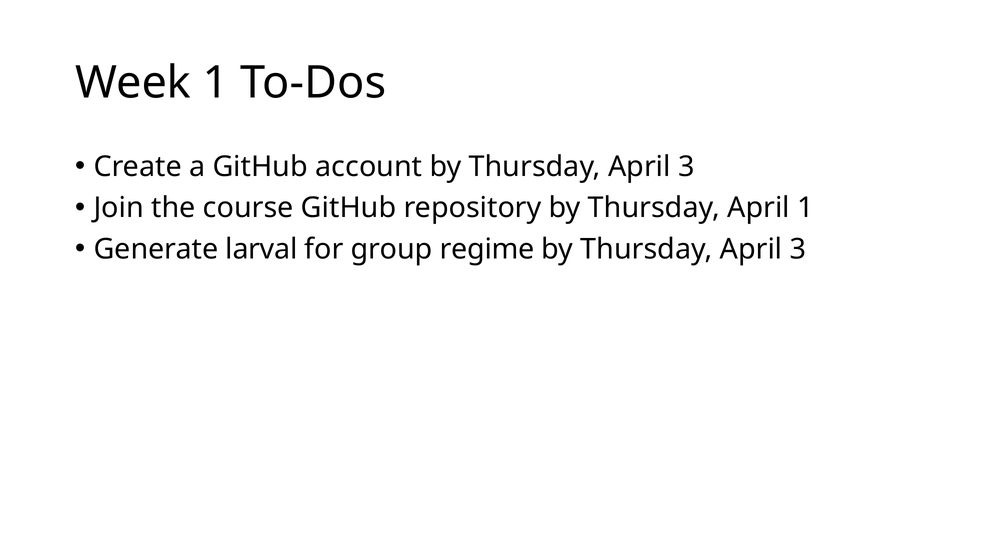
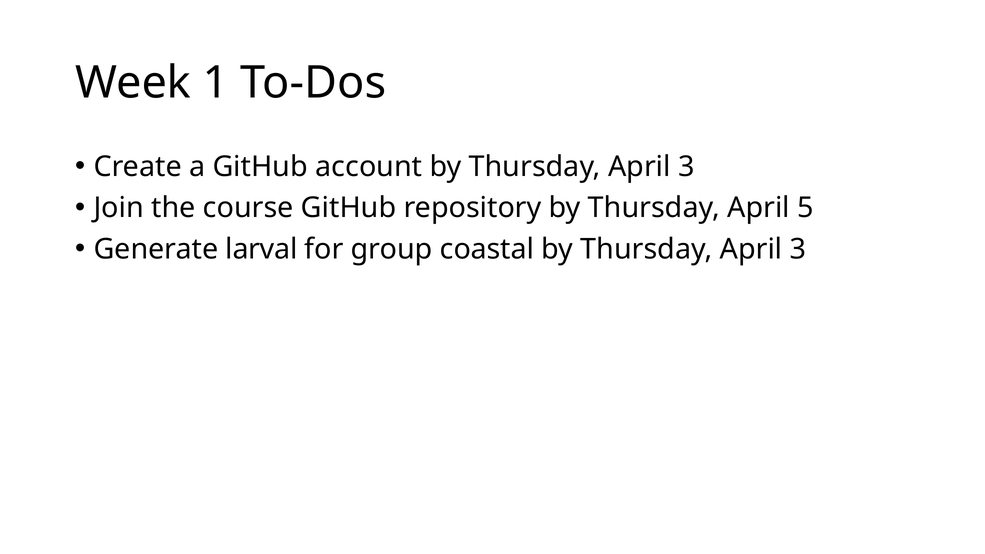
April 1: 1 -> 5 (806, 208)
regime: regime -> coastal (487, 249)
